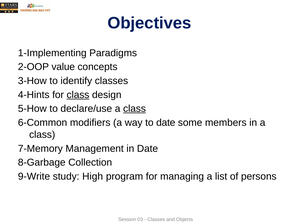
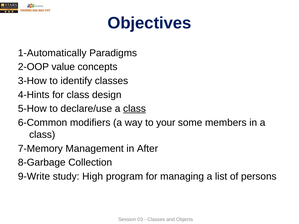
1-Implementing: 1-Implementing -> 1-Automatically (52, 53)
class underline: present -> none (78, 95)
to date: date -> your (166, 123)
in Date: Date -> After (147, 149)
